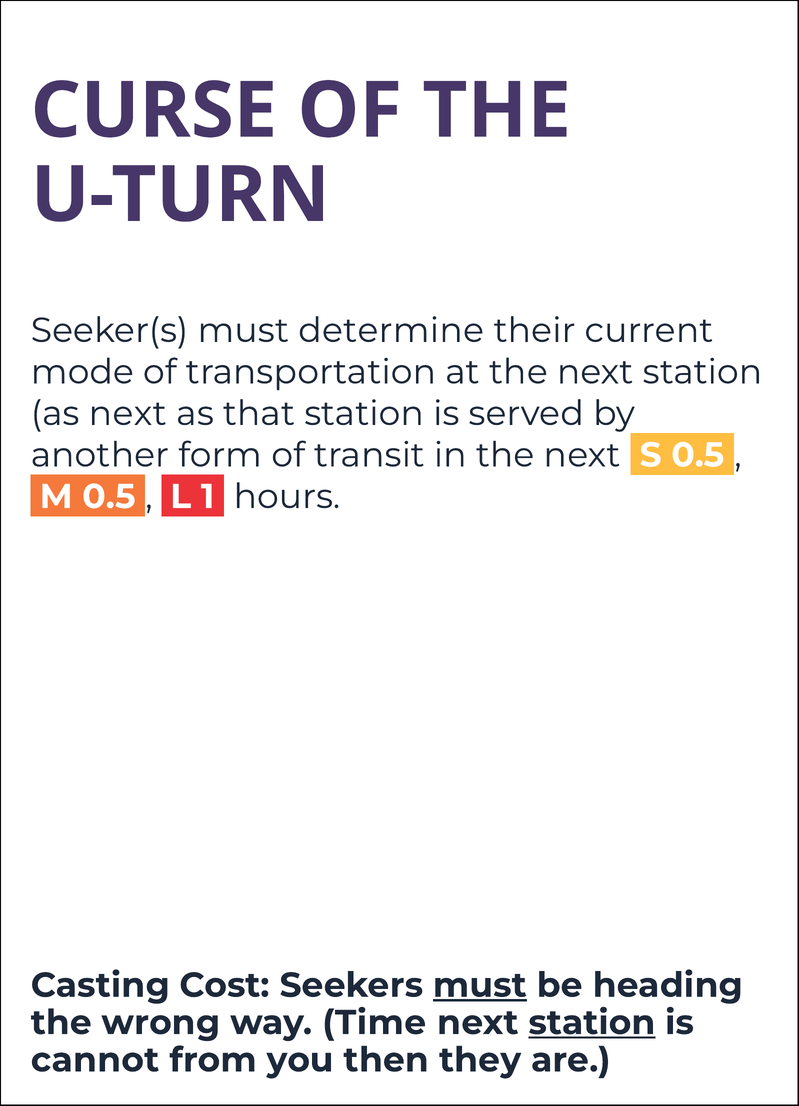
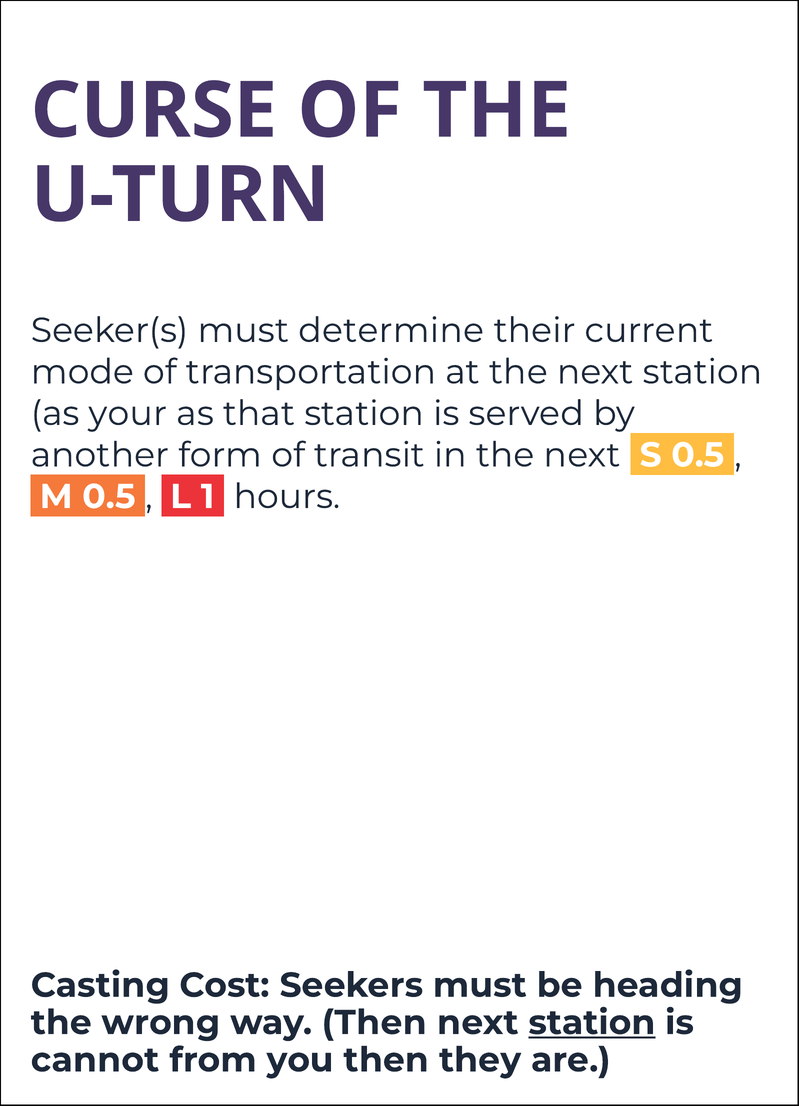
as next: next -> your (128, 414)
must underline: present -> none (480, 986)
way Time: Time -> Then (374, 1023)
